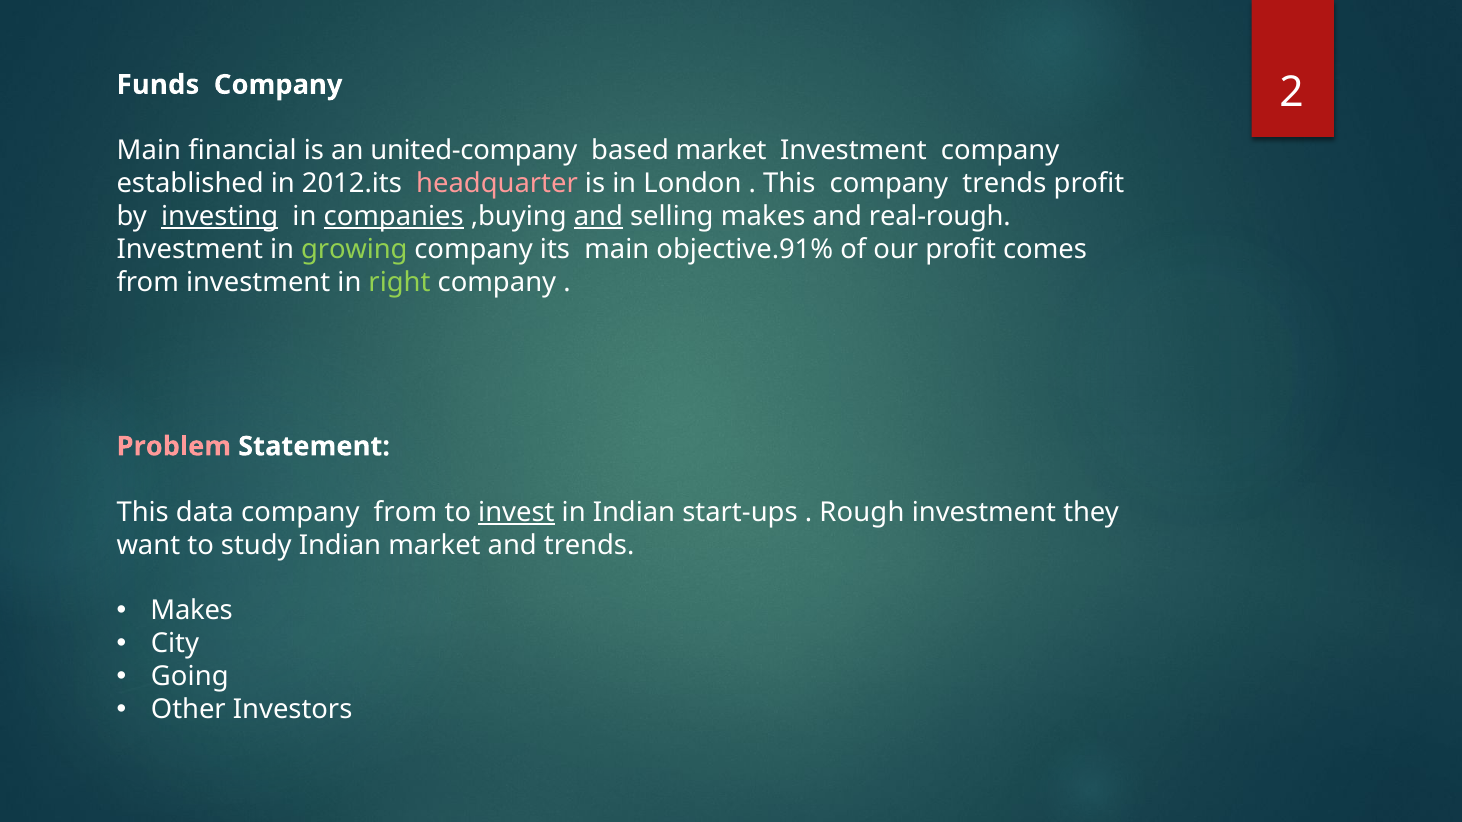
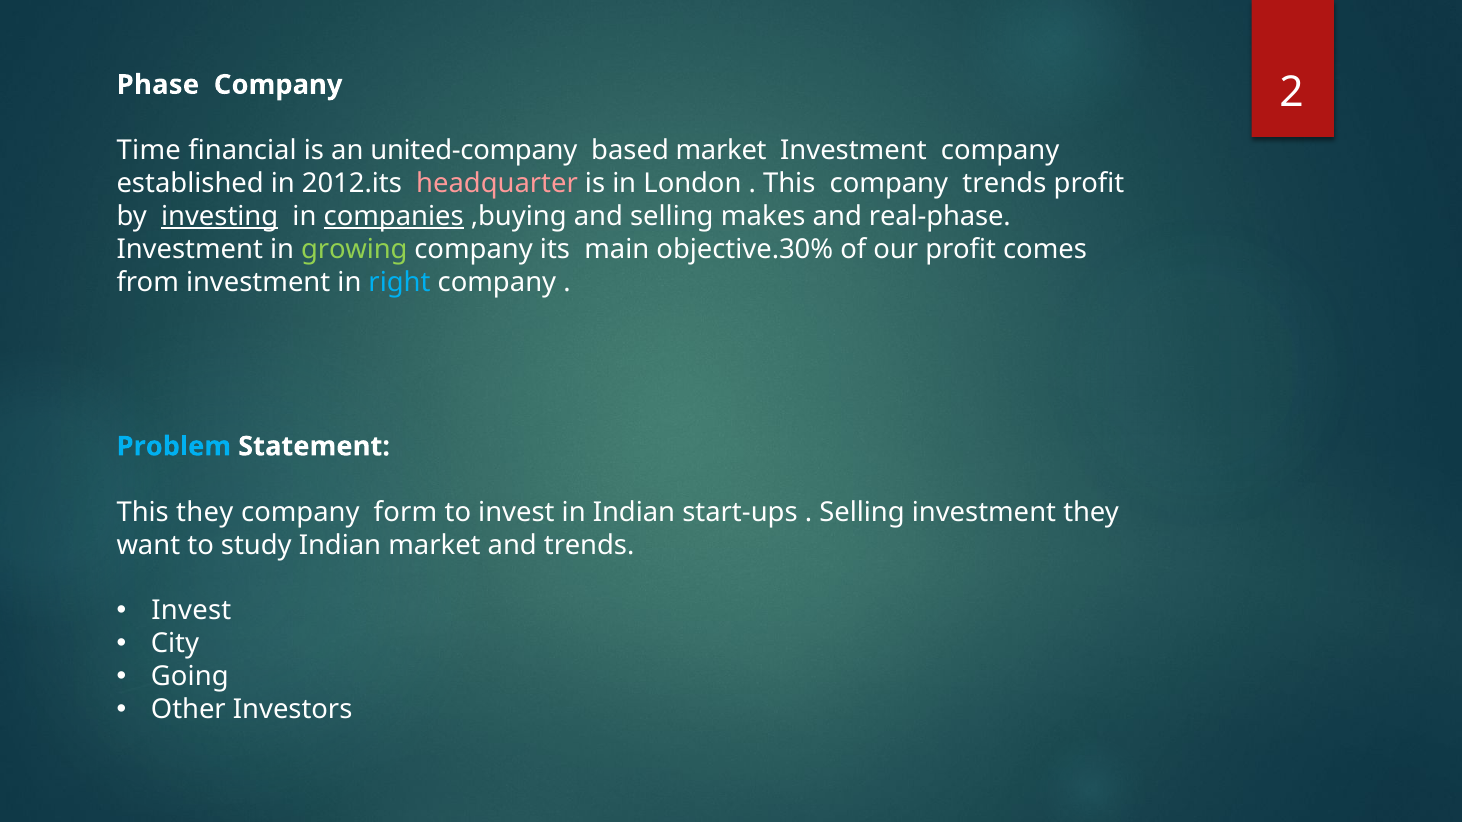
Funds: Funds -> Phase (158, 85)
Main: Main -> Time (149, 151)
and underline: present -> none (598, 216)
real-rough: real-rough -> real-phase (940, 216)
objective.91%: objective.91% -> objective.30% (745, 249)
right colour: light green -> light blue (400, 282)
Problem colour: pink -> light blue (174, 447)
This data: data -> they (205, 512)
company from: from -> form (406, 512)
invest underline: present -> none (516, 512)
Rough: Rough -> Selling (862, 512)
Makes: Makes -> Invest (191, 611)
